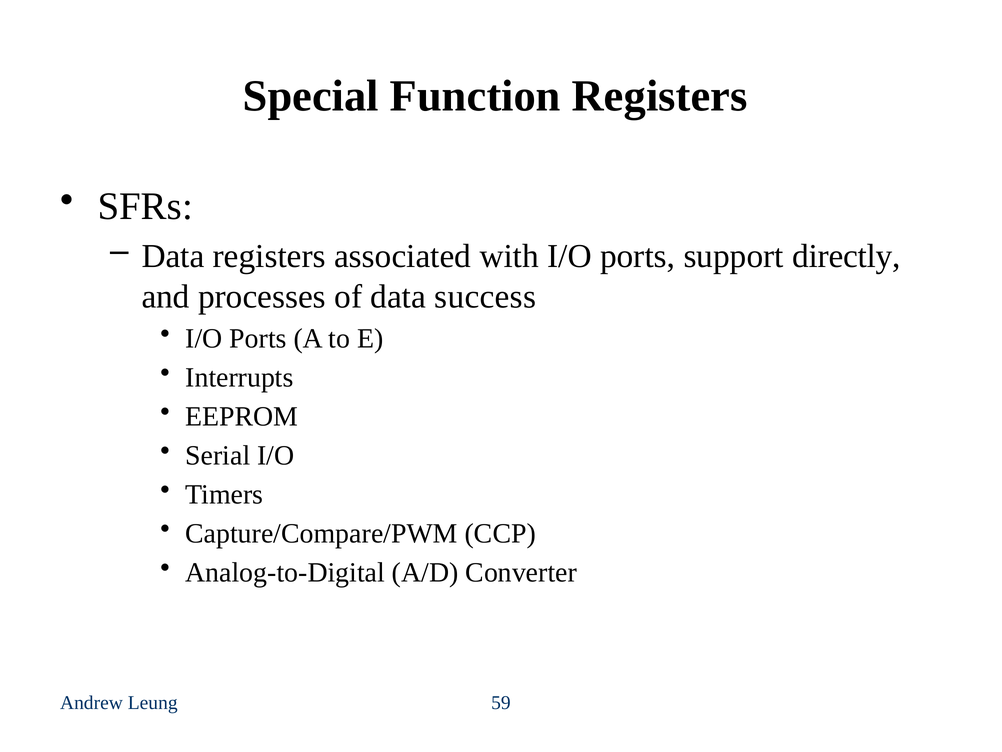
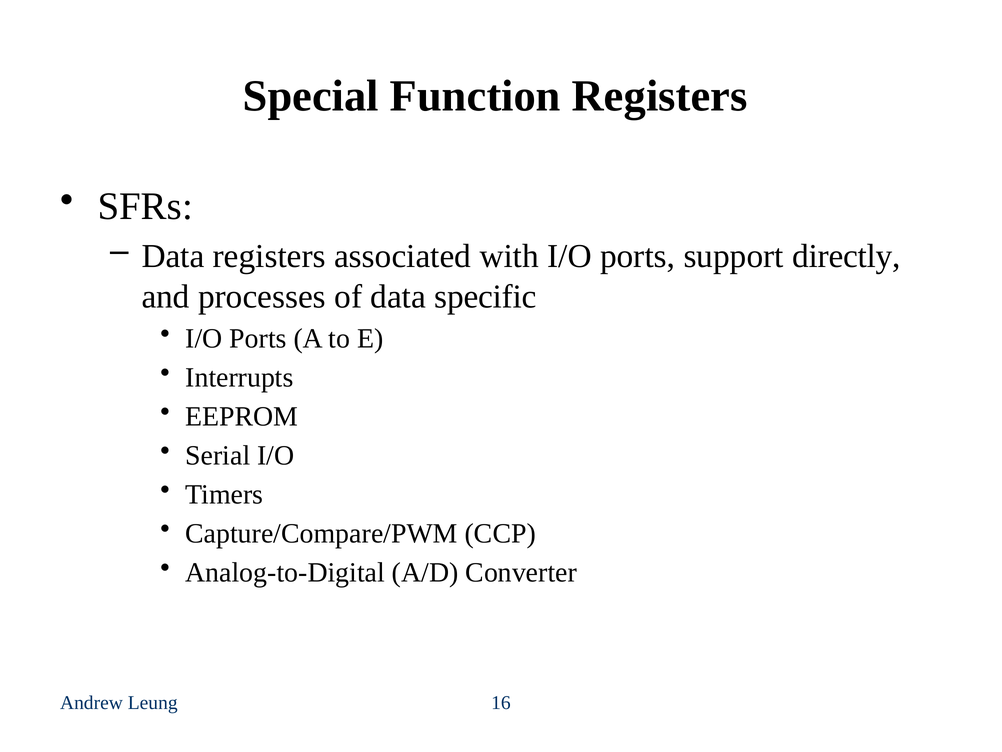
success: success -> specific (485, 296)
59: 59 -> 16 (501, 702)
